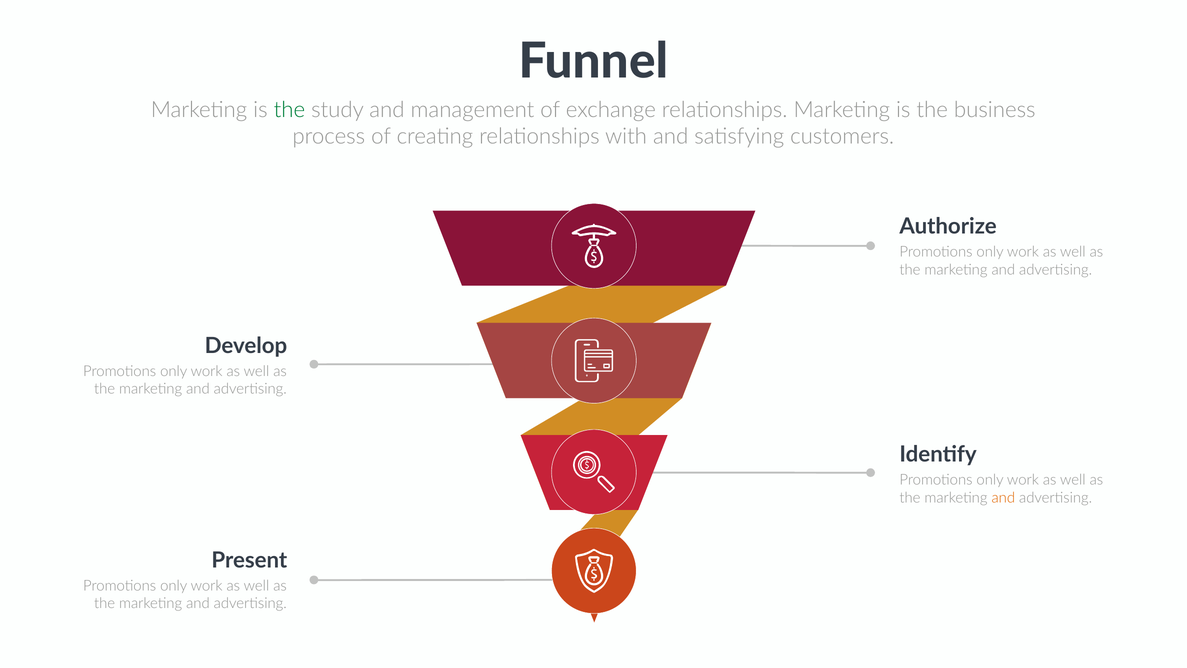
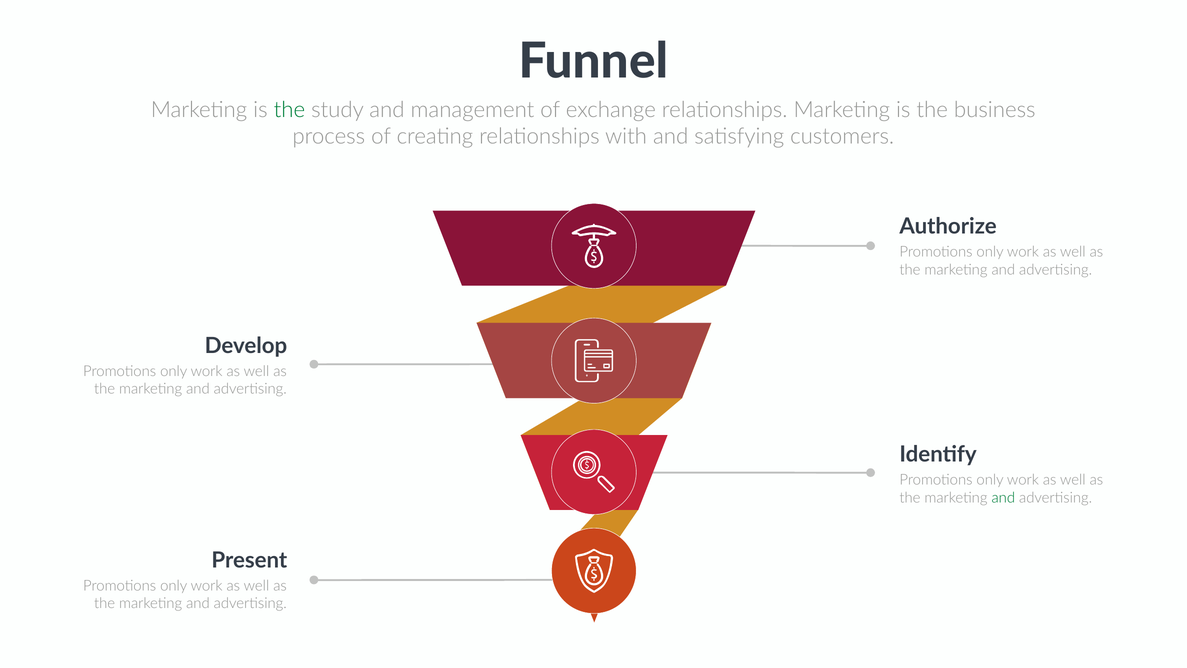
and colour: orange -> green (1003, 498)
